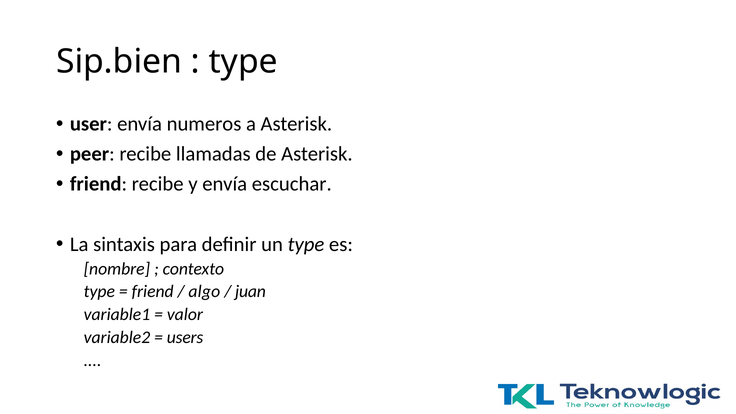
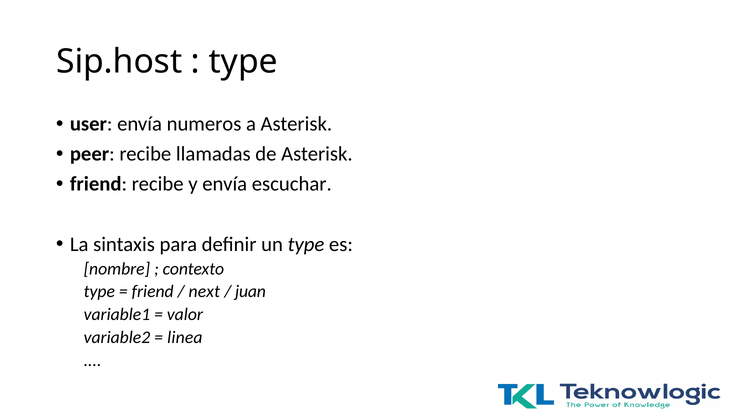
Sip.bien: Sip.bien -> Sip.host (119, 62)
algo: algo -> next (204, 292)
users: users -> linea (185, 337)
